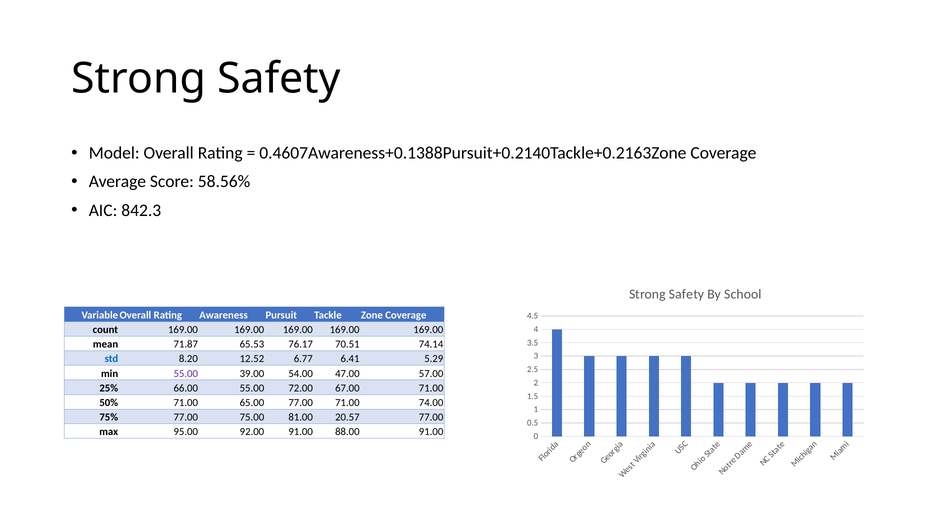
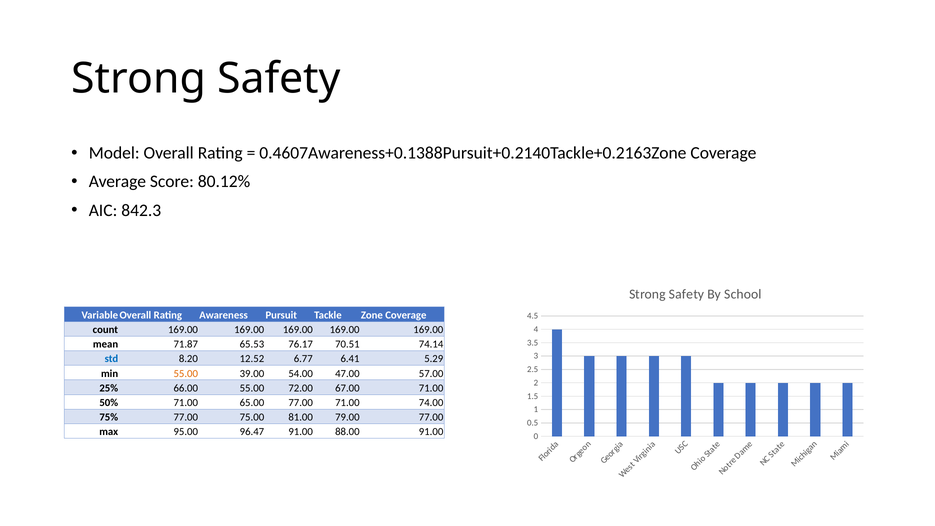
58.56%: 58.56% -> 80.12% (224, 182)
55.00 colour: purple -> orange (186, 373)
20.57: 20.57 -> 79.00 (347, 417)
92.00: 92.00 -> 96.47 (252, 432)
